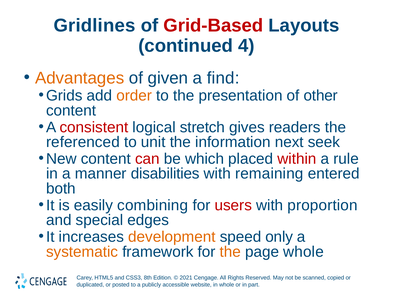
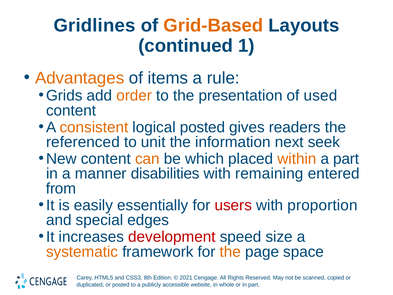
Grid-Based colour: red -> orange (213, 26)
4: 4 -> 1 (246, 46)
given: given -> items (168, 78)
find: find -> rule (223, 78)
other: other -> used (321, 96)
consistent colour: red -> orange (94, 127)
logical stretch: stretch -> posted (202, 127)
can colour: red -> orange (147, 159)
within colour: red -> orange (297, 159)
a rule: rule -> part (346, 159)
both: both -> from (61, 188)
combining: combining -> essentially (153, 205)
development colour: orange -> red (172, 237)
only: only -> size (279, 237)
page whole: whole -> space (304, 252)
